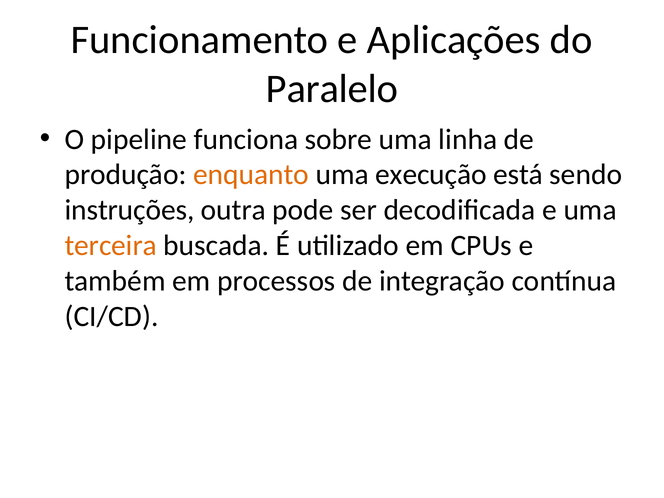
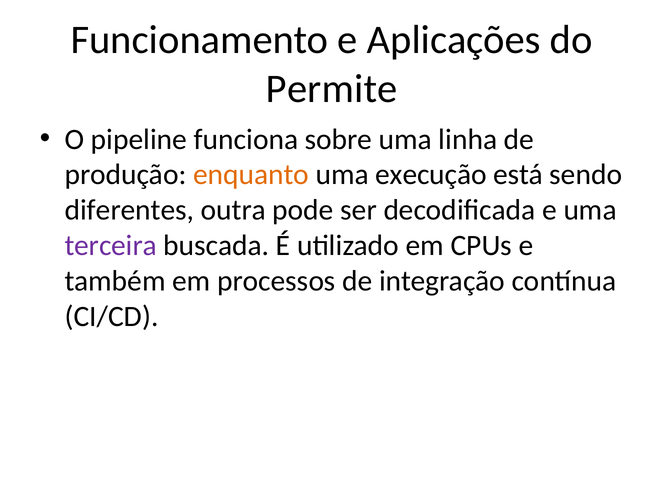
Paralelo: Paralelo -> Permite (332, 89)
instruções: instruções -> diferentes (130, 210)
terceira colour: orange -> purple (111, 246)
